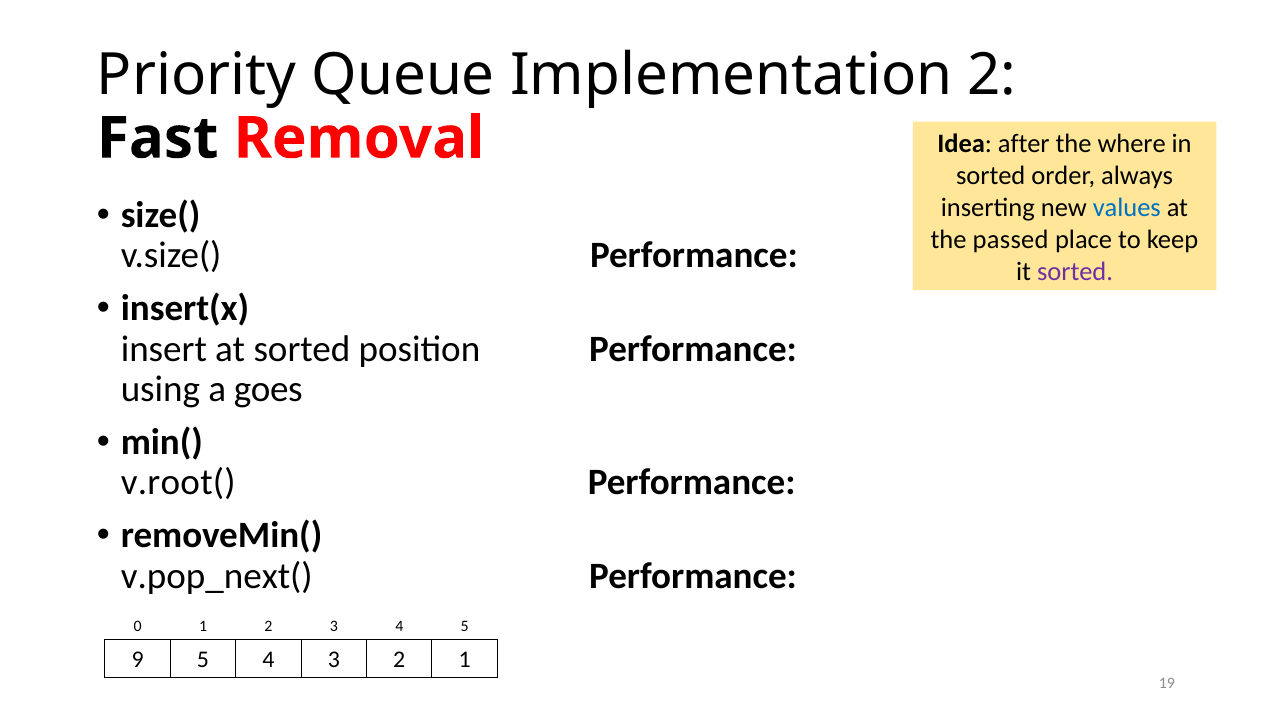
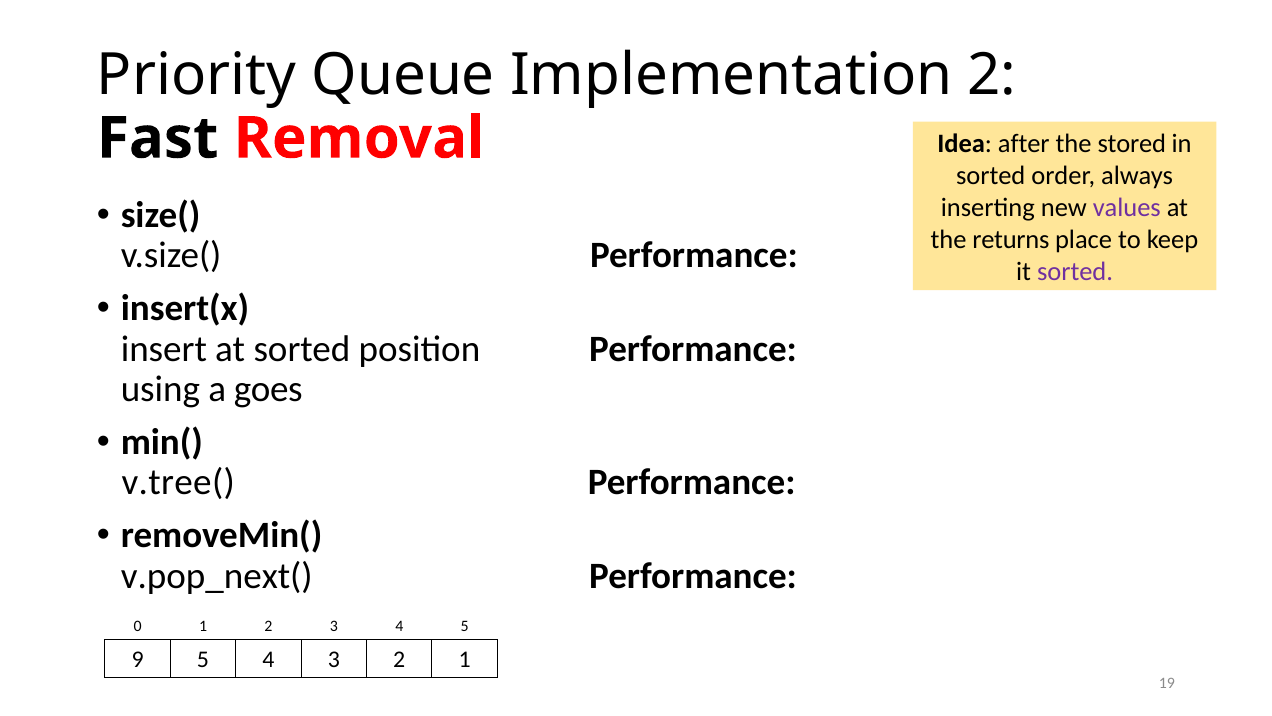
where: where -> stored (1132, 144)
values colour: blue -> purple (1127, 208)
passed: passed -> returns (1011, 239)
v.root(: v.root( -> v.tree( (178, 482)
